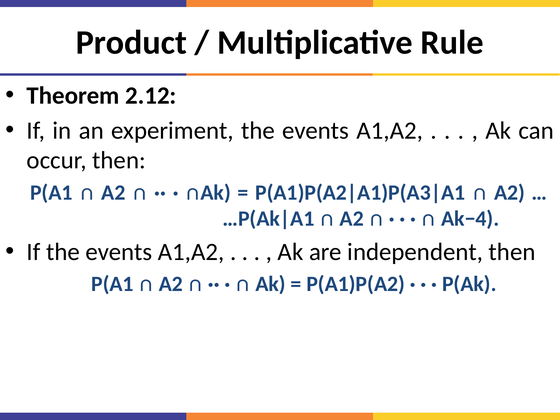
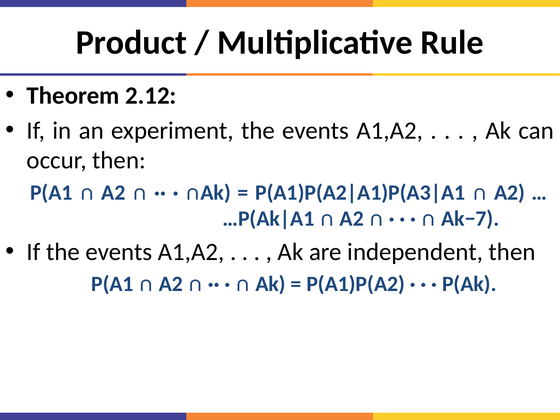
Ak−4: Ak−4 -> Ak−7 (470, 219)
